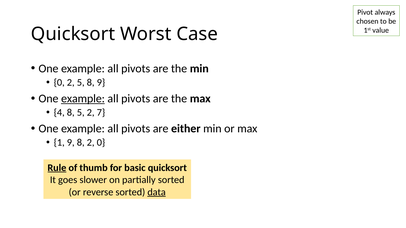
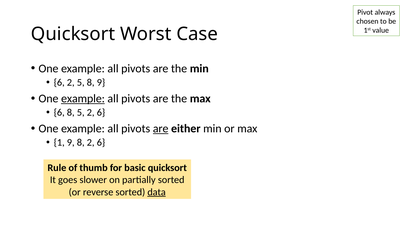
0: 0 -> 6 (59, 83)
4: 4 -> 6 (59, 113)
5 2 7: 7 -> 6 (101, 113)
are underline: none -> present (161, 129)
8 2 0: 0 -> 6 (101, 143)
Rule underline: present -> none (57, 168)
